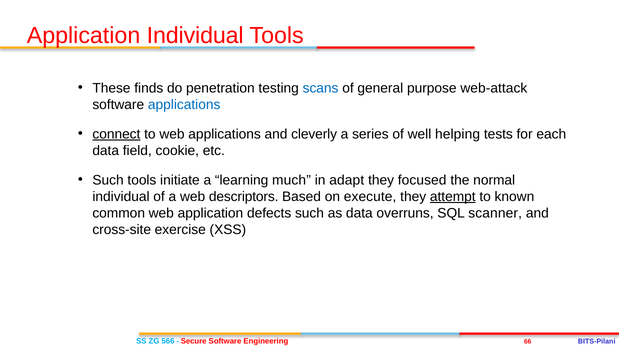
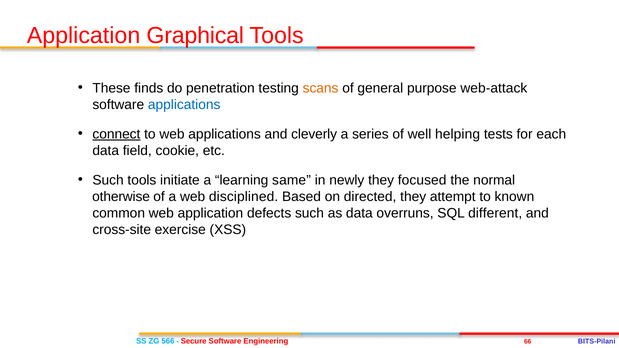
Application Individual: Individual -> Graphical (195, 35)
scans colour: blue -> orange (321, 88)
much: much -> same (291, 180)
adapt: adapt -> newly (347, 180)
individual: individual -> otherwise (121, 197)
descriptors: descriptors -> disciplined (244, 197)
execute: execute -> directed (370, 197)
attempt underline: present -> none (453, 197)
scanner: scanner -> different (495, 213)
